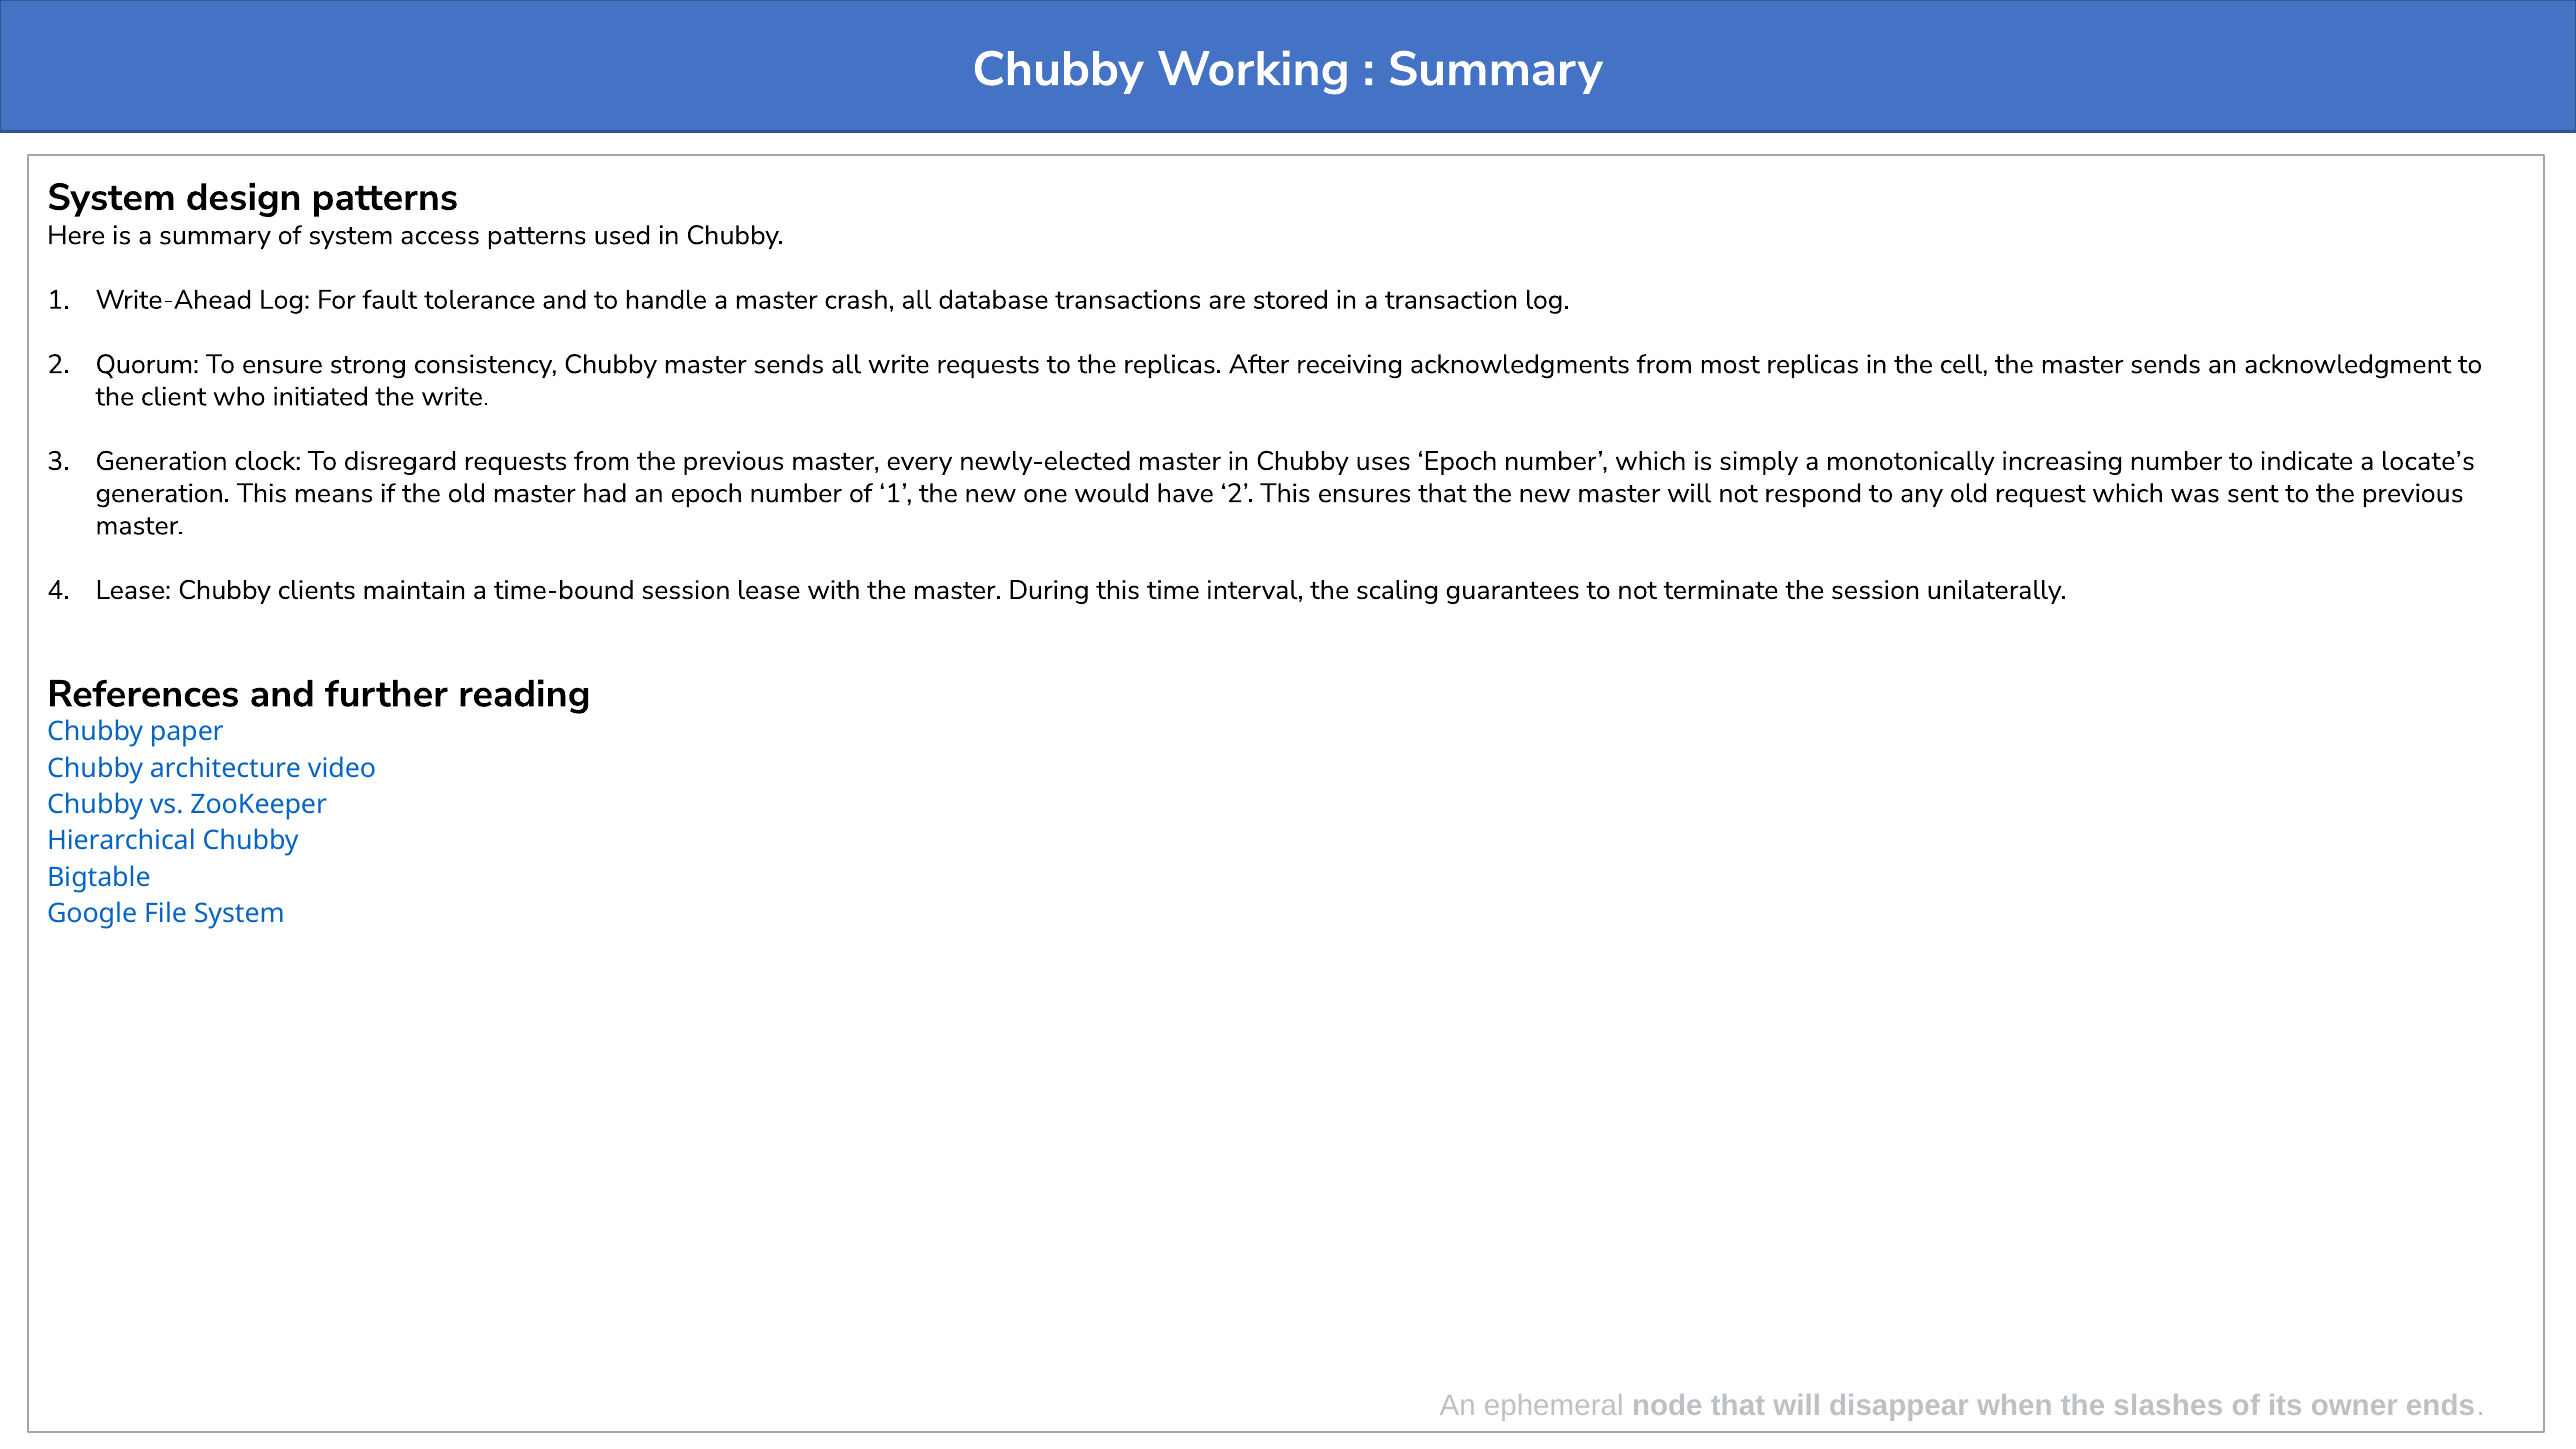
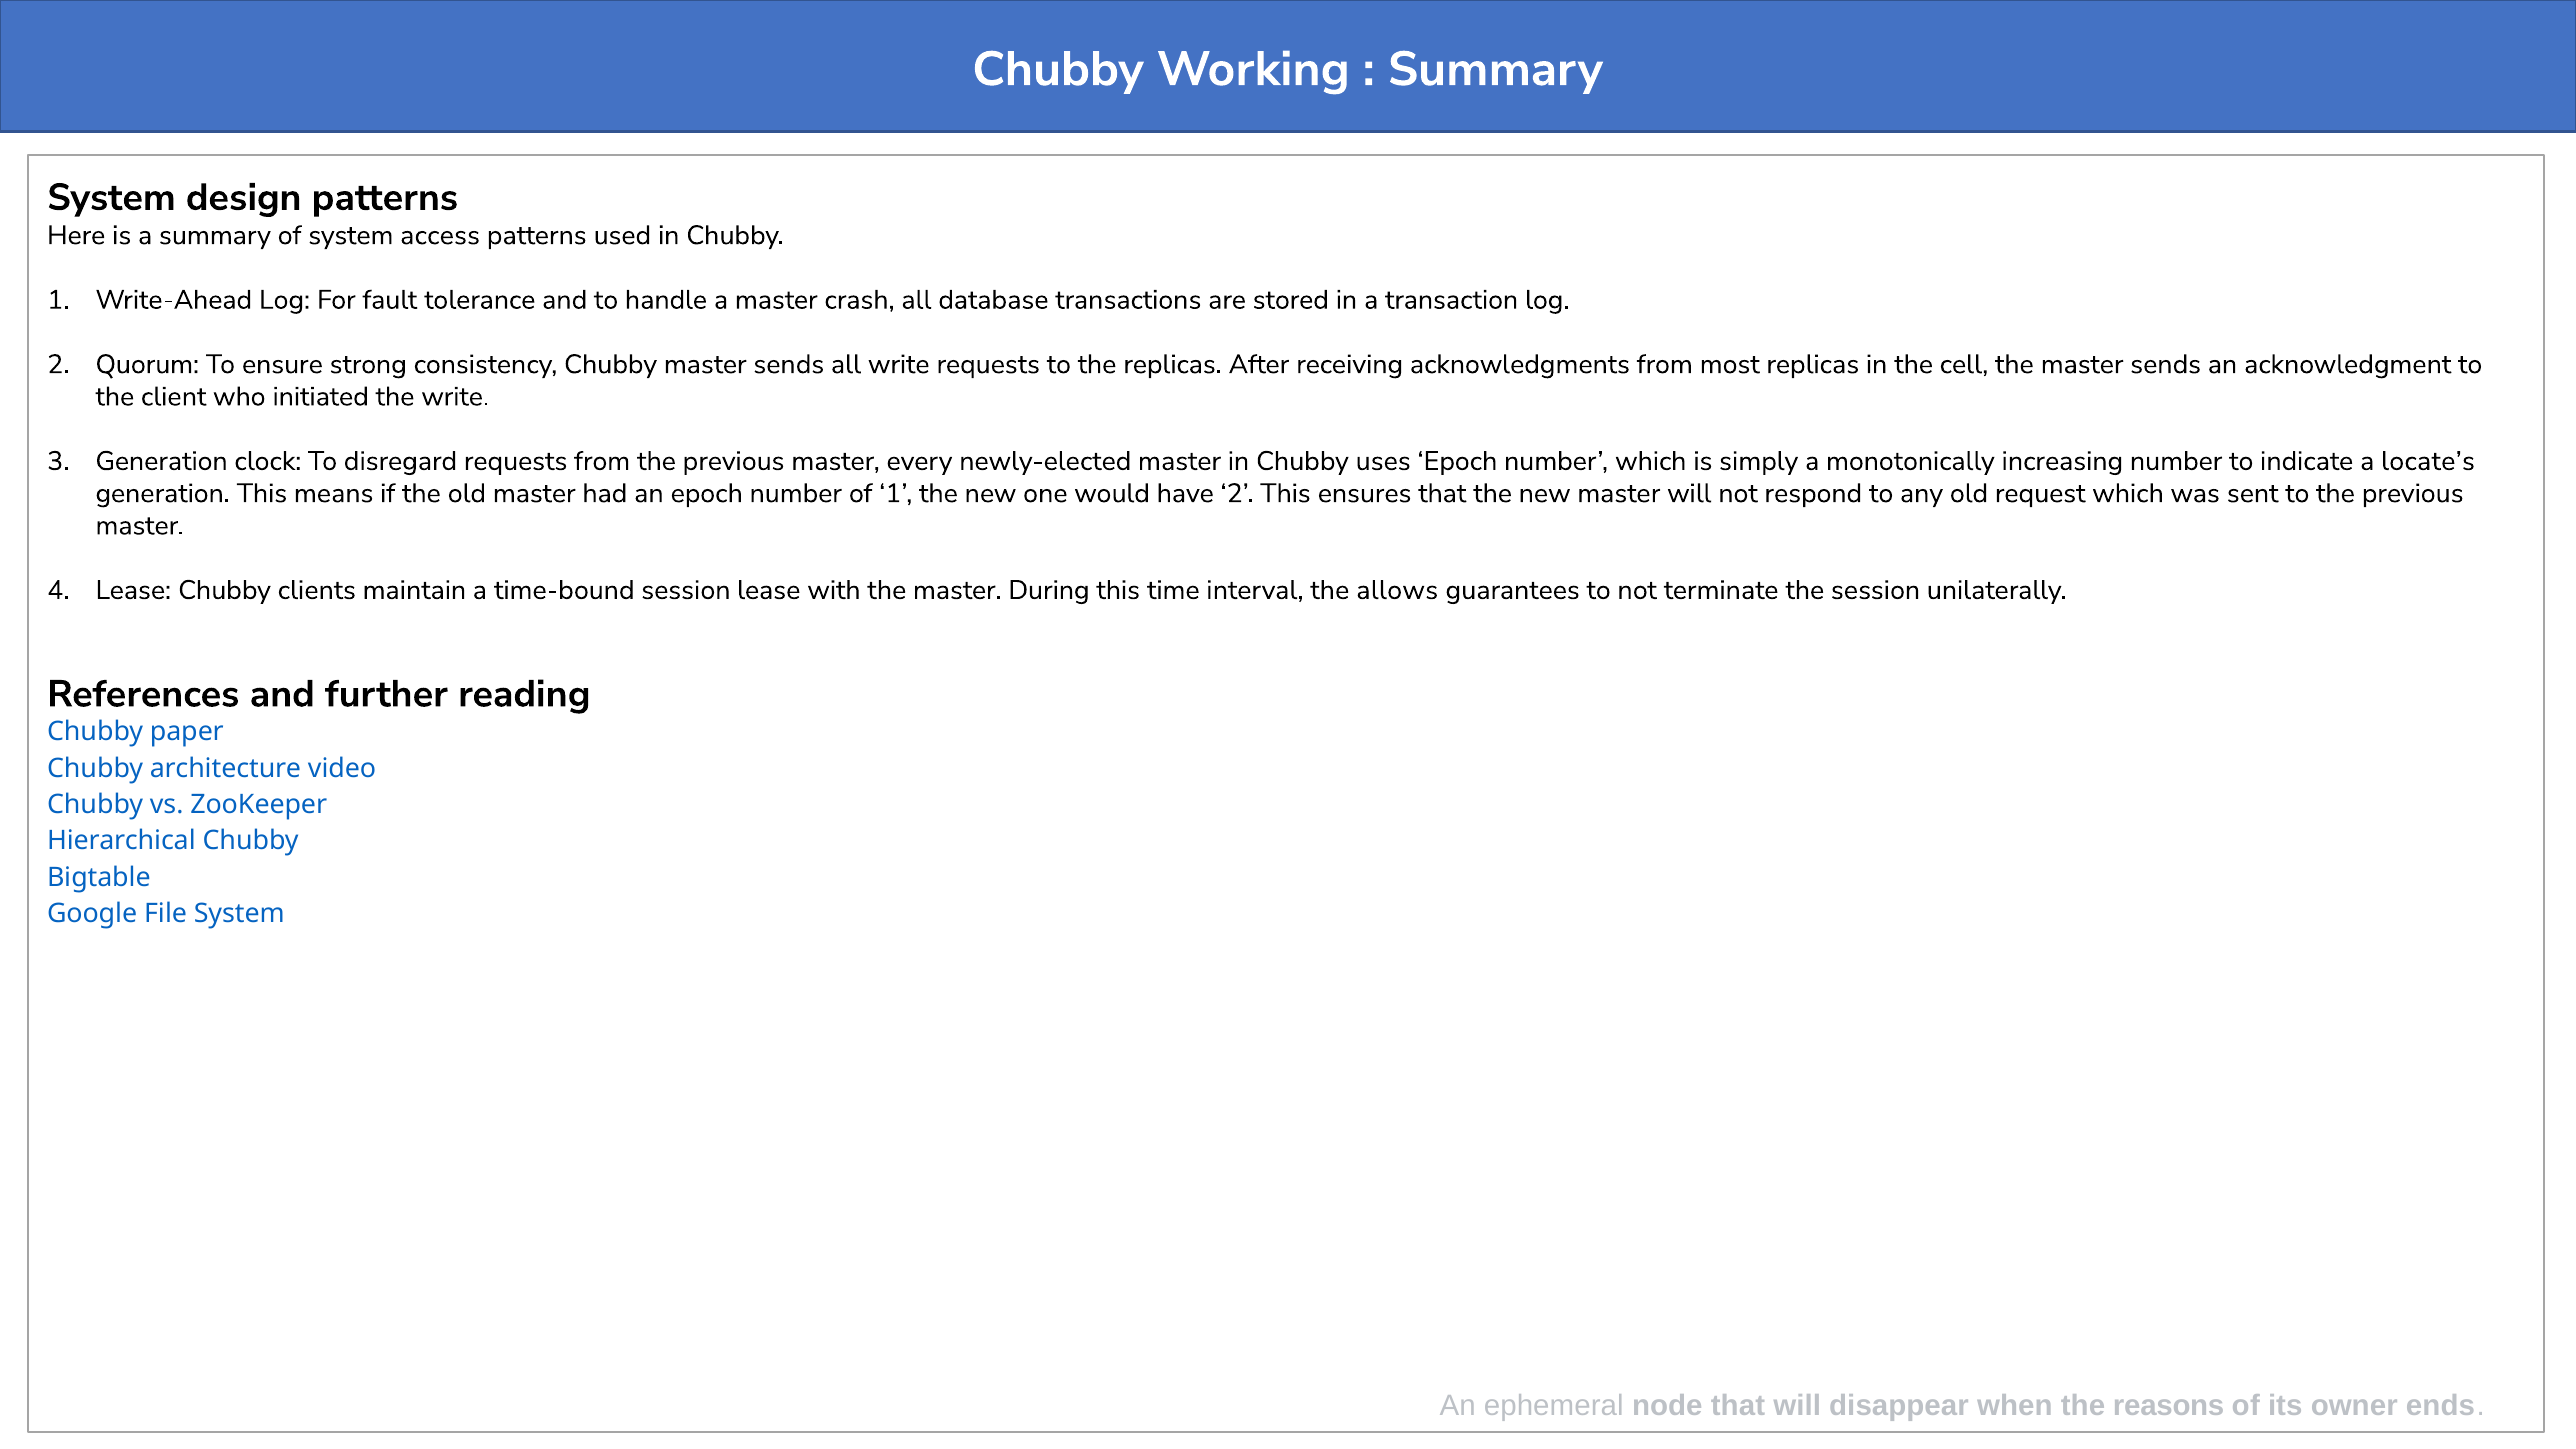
scaling: scaling -> allows (1397, 590)
slashes: slashes -> reasons (2169, 1406)
